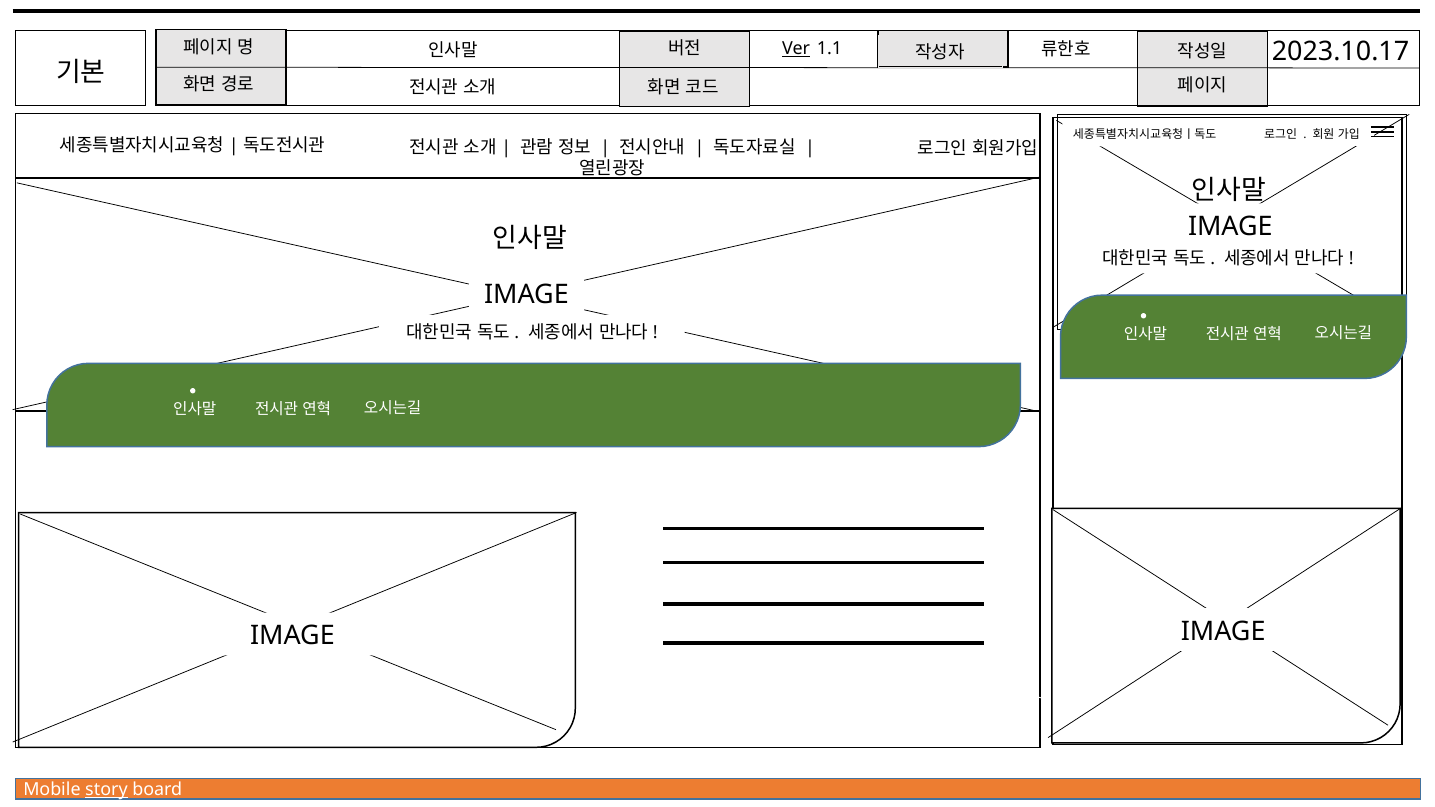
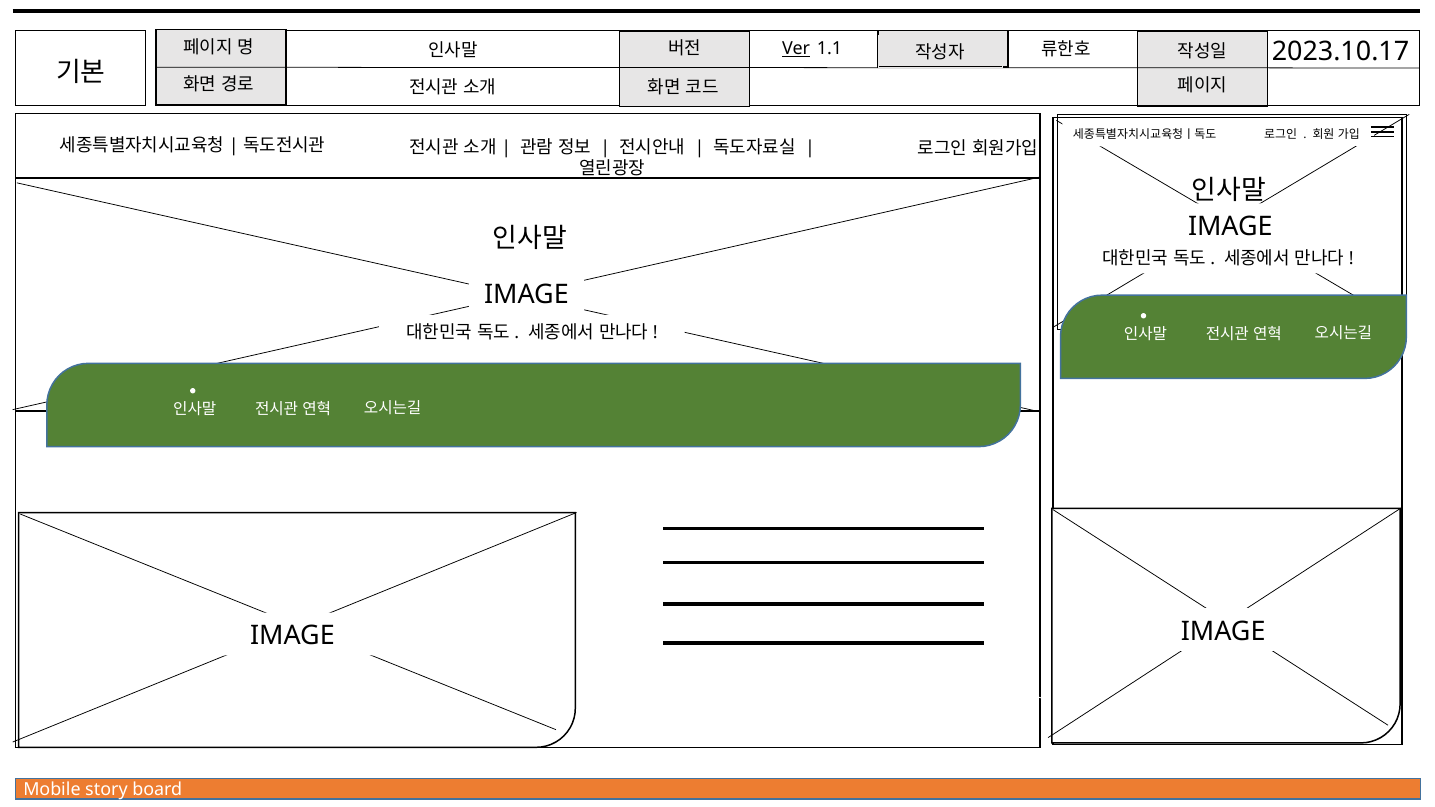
story underline: present -> none (106, 790)
